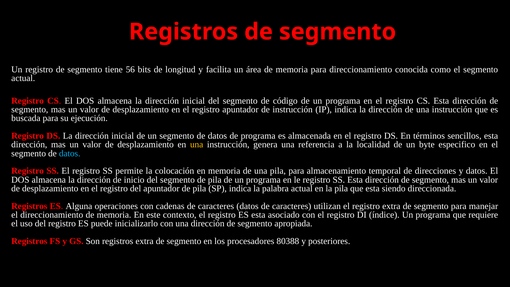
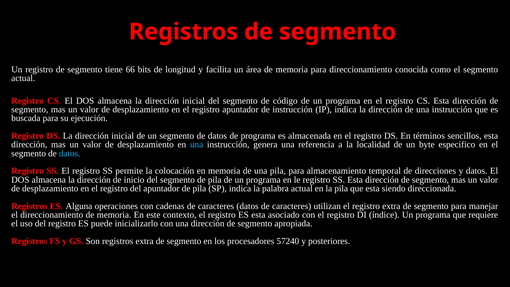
56: 56 -> 66 (130, 69)
una colour: yellow -> light blue (197, 145)
80388: 80388 -> 57240 (288, 241)
